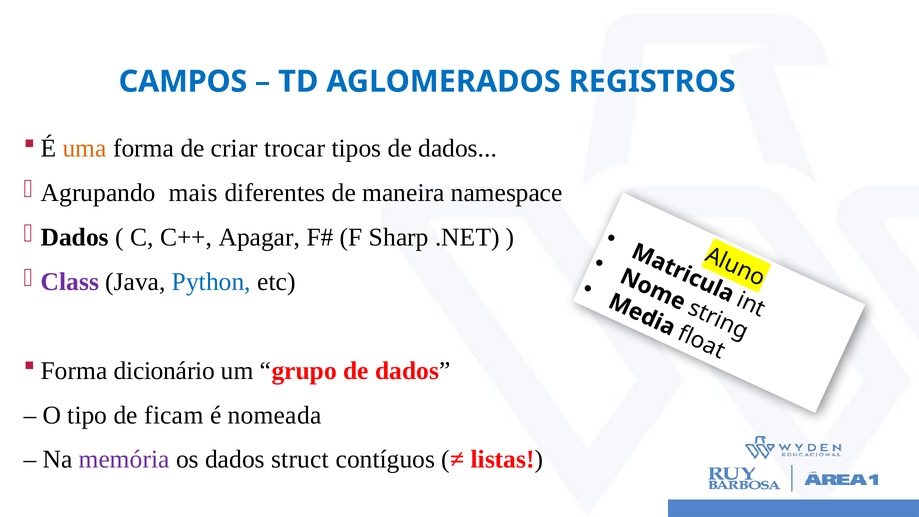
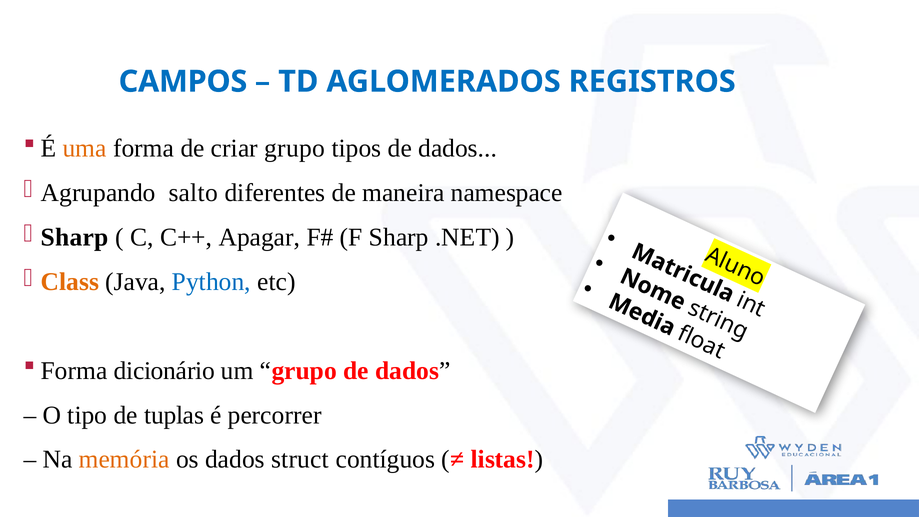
criar trocar: trocar -> grupo (295, 148)
mais: mais -> salto (193, 193)
Dados: Dados -> Sharp (75, 237)
Class colour: purple -> orange (70, 282)
de ficam: ficam -> tuplas (174, 415)
nomeada: nomeada -> percorrer (275, 415)
memória colour: purple -> orange (124, 459)
